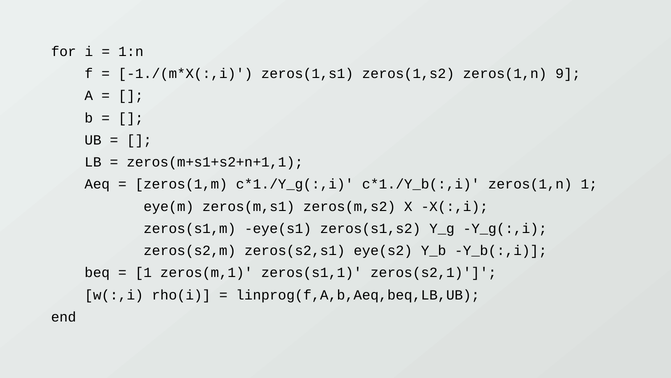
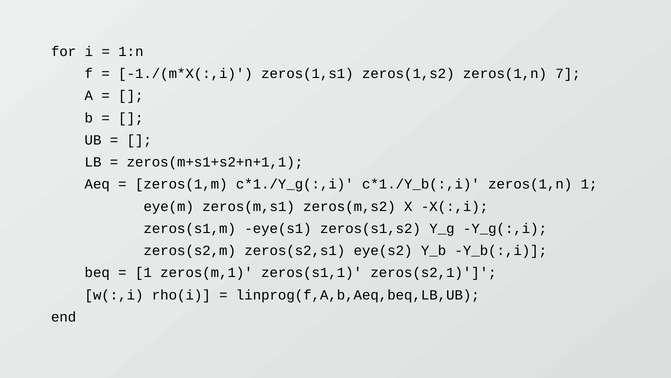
9: 9 -> 7 (568, 74)
